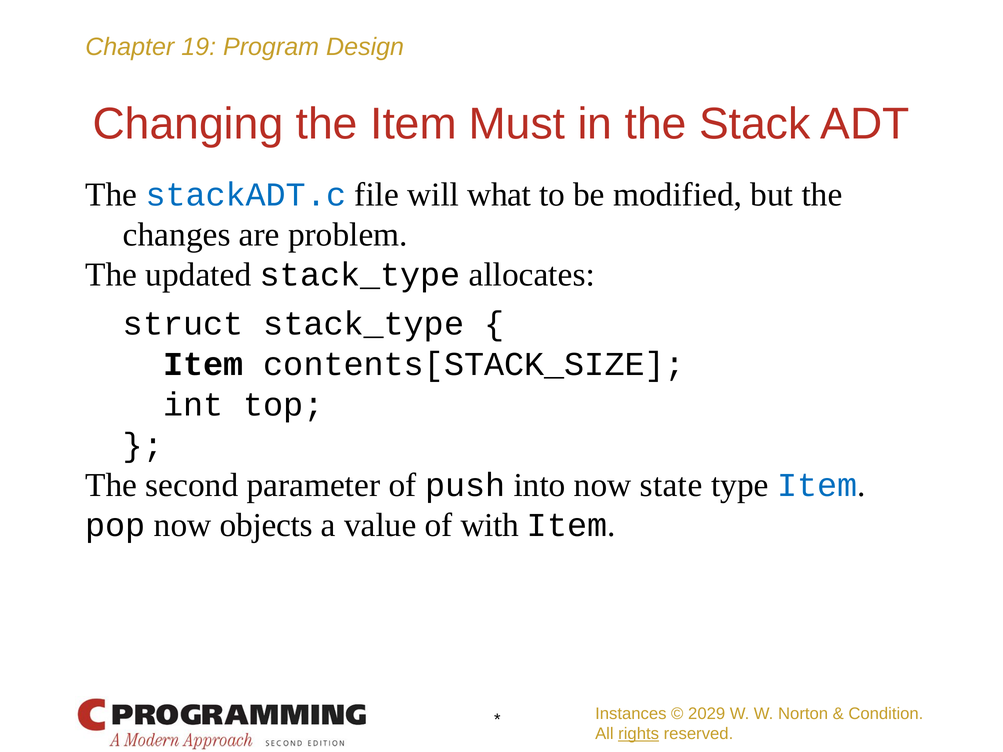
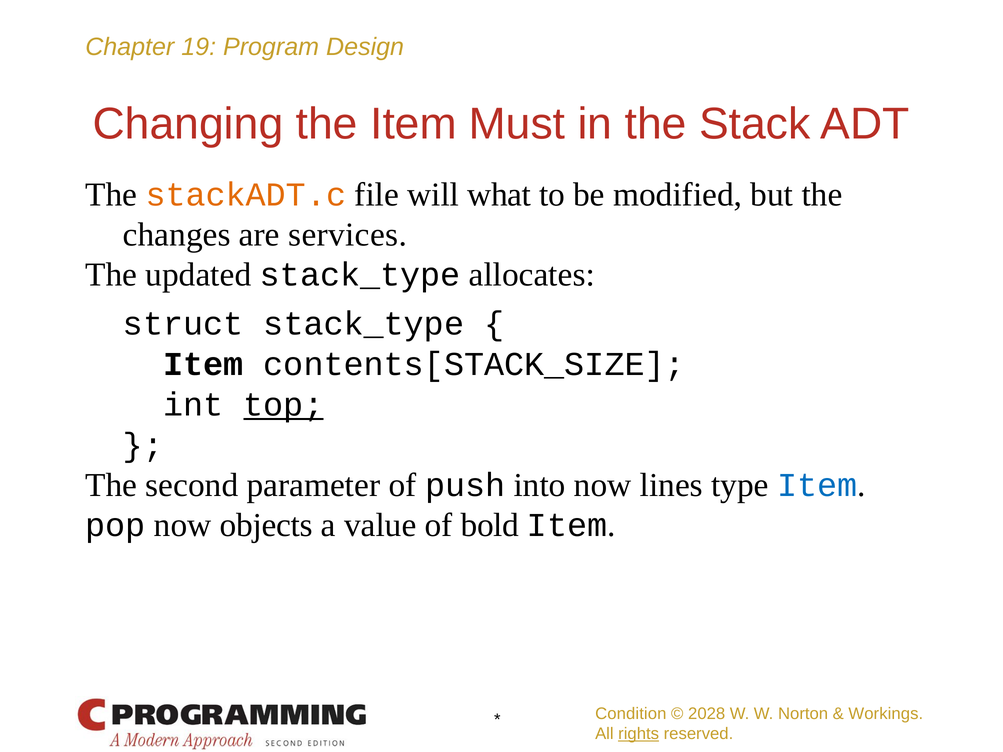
stackADT.c colour: blue -> orange (246, 195)
problem: problem -> services (348, 235)
top underline: none -> present (283, 405)
state: state -> lines (671, 485)
with: with -> bold (490, 525)
Instances: Instances -> Condition (631, 714)
2029: 2029 -> 2028 (707, 714)
Condition: Condition -> Workings (886, 714)
